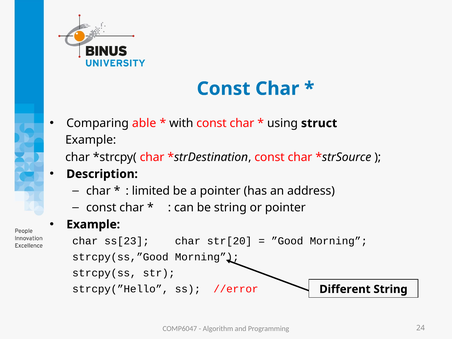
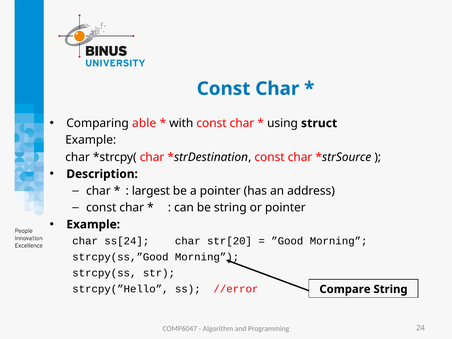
limited: limited -> largest (151, 191)
ss[23: ss[23 -> ss[24 (127, 241)
Different: Different -> Compare (345, 289)
